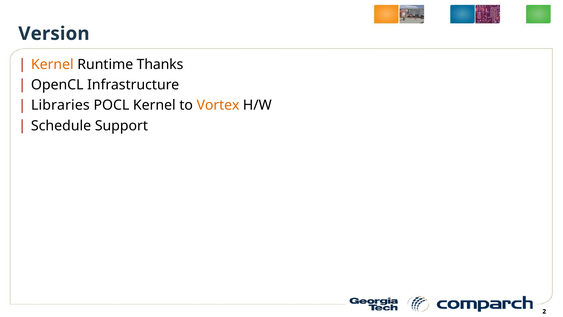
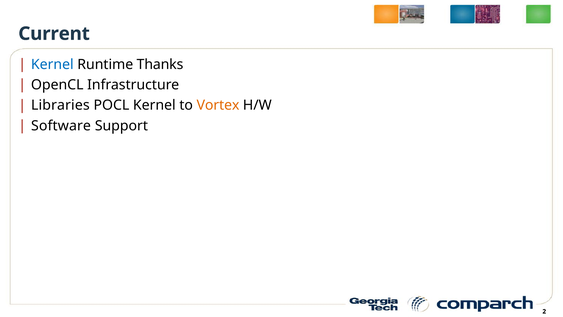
Version: Version -> Current (54, 34)
Kernel colour: orange -> blue (52, 64)
Schedule: Schedule -> Software (61, 126)
